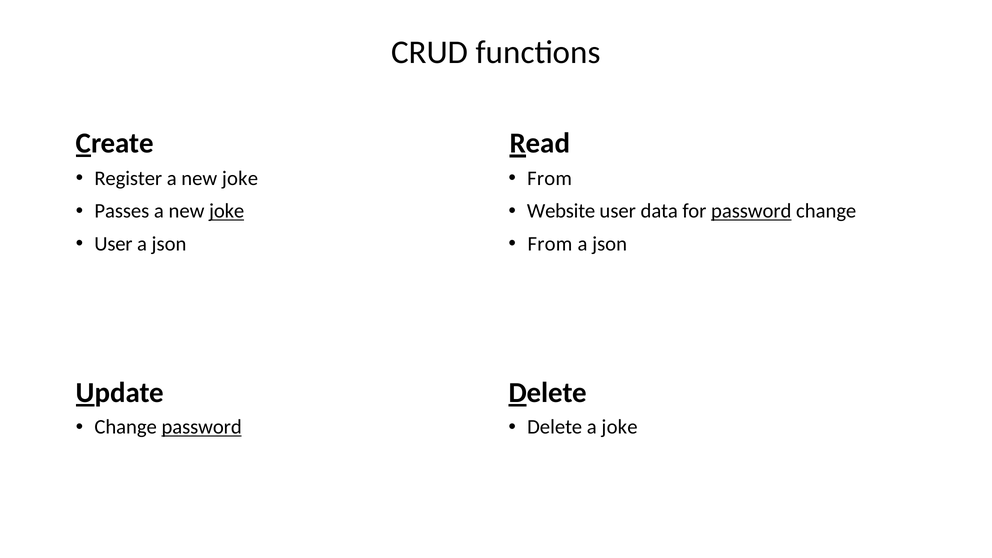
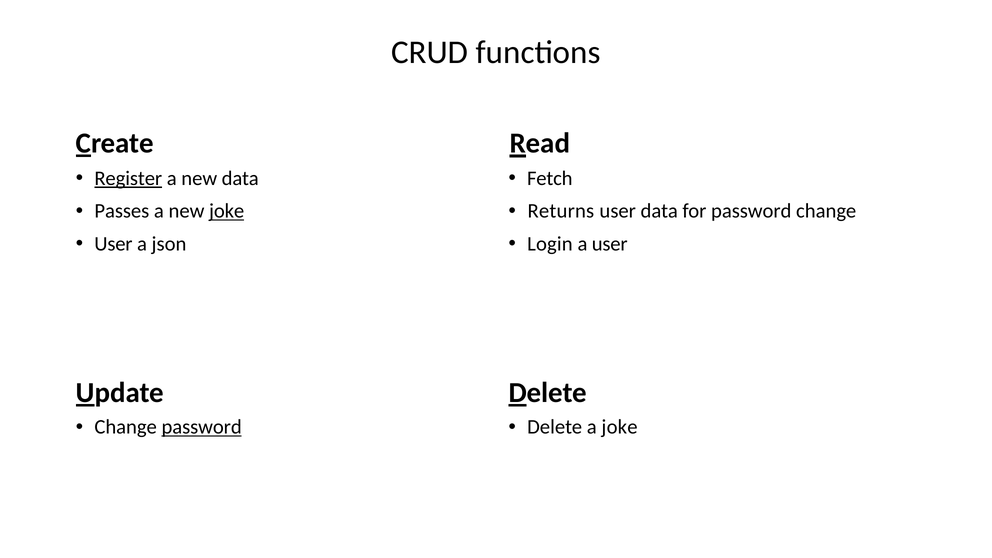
Register underline: none -> present (128, 178)
joke: joke -> data (240, 178)
From: From -> Fetch (550, 178)
Website: Website -> Returns (561, 211)
password underline: present -> none (751, 211)
From: From -> Login (550, 244)
json: json -> user (610, 244)
